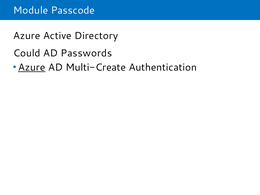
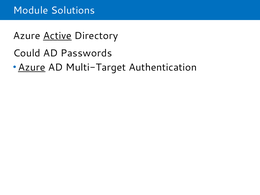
Passcode: Passcode -> Solutions (73, 10)
Active underline: none -> present (57, 36)
Multi-Create: Multi-Create -> Multi-Target (96, 67)
